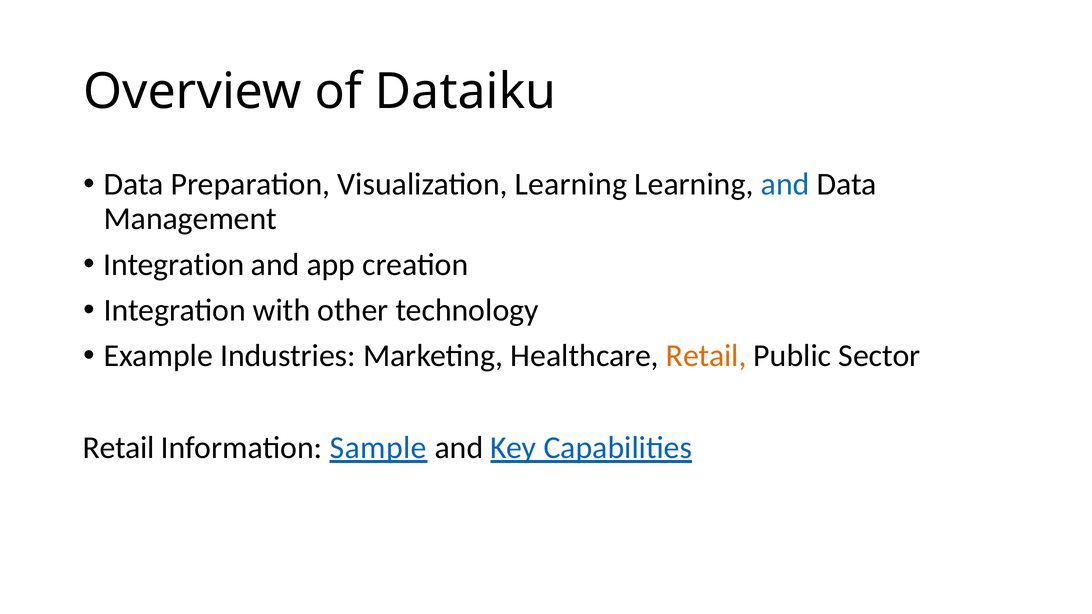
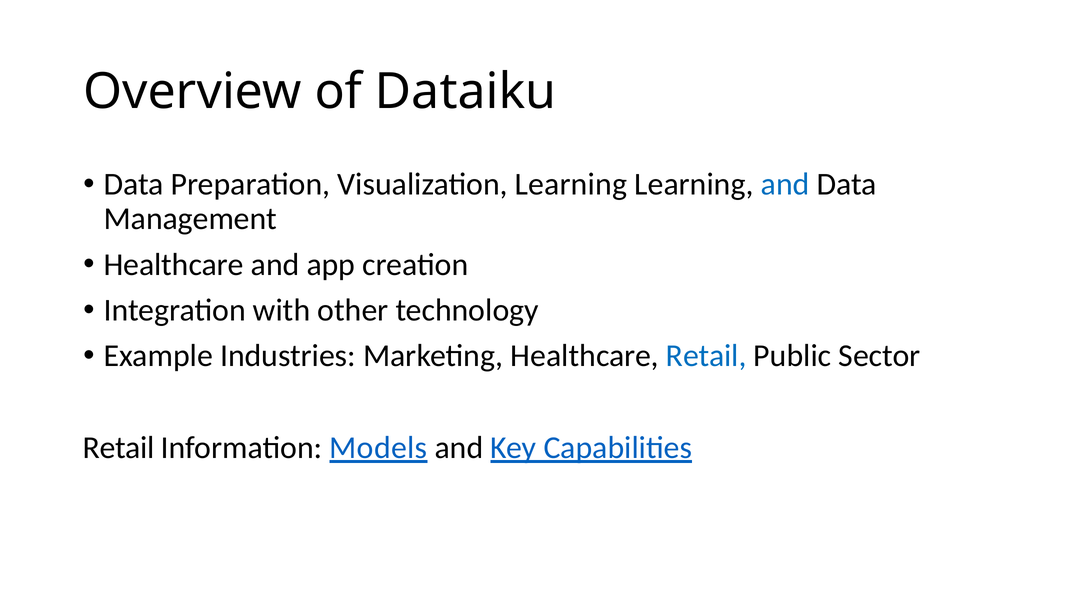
Integration: Integration -> Healthcare (174, 265)
Retail colour: orange -> blue (706, 356)
Sample: Sample -> Models (378, 448)
